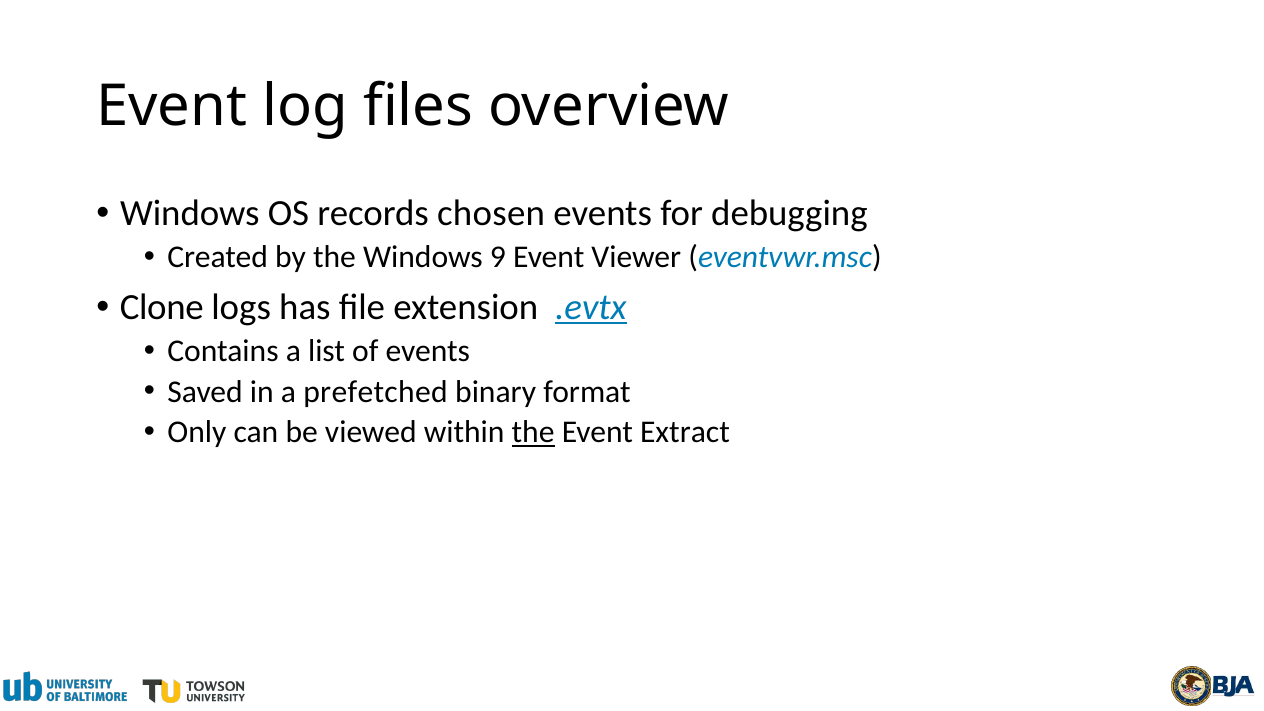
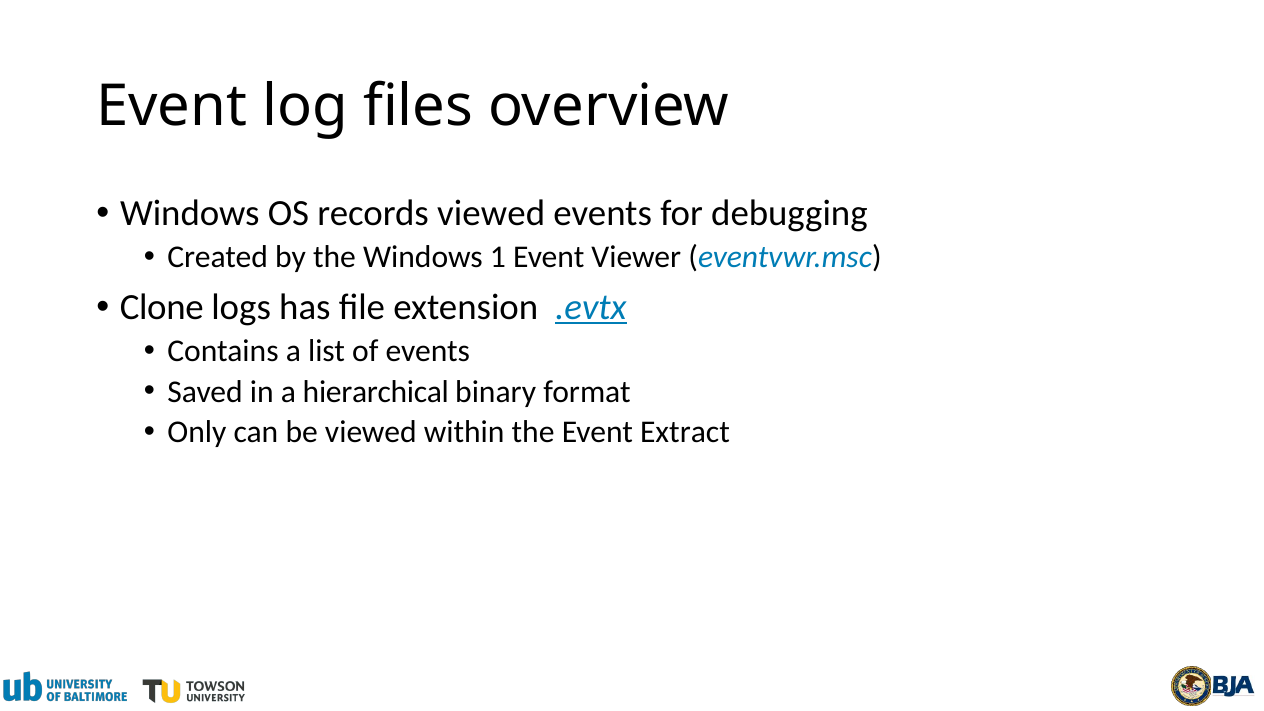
records chosen: chosen -> viewed (491, 214)
9: 9 -> 1 (498, 257)
prefetched: prefetched -> hierarchical (376, 392)
the underline: present -> none (533, 432)
